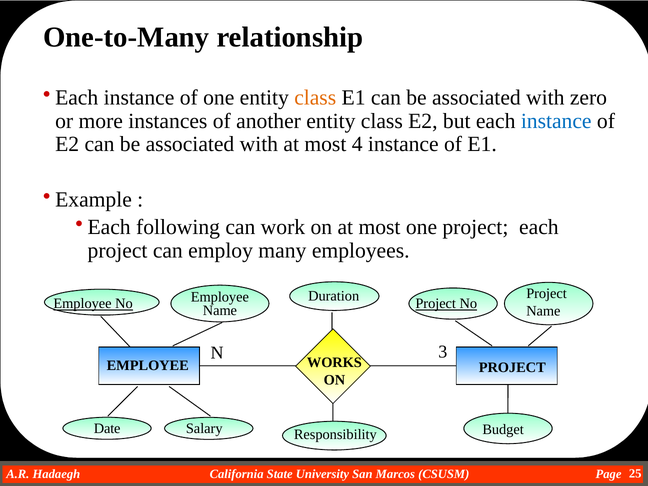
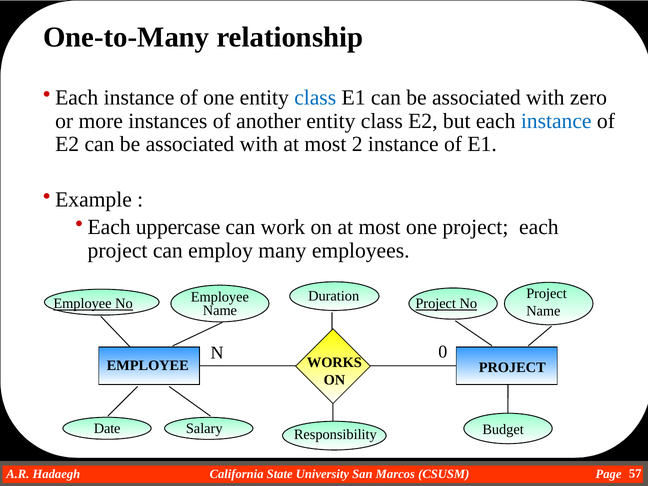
class colour: orange -> blue (315, 98)
4: 4 -> 2 (357, 144)
following: following -> uppercase (178, 227)
3: 3 -> 0 (443, 352)
25: 25 -> 57 (635, 473)
